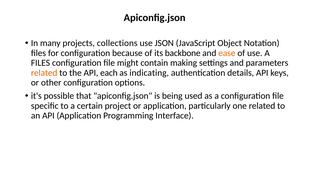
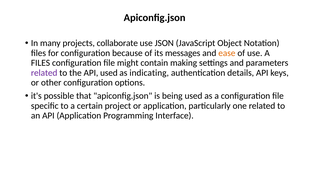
collections: collections -> collaborate (117, 43)
backbone: backbone -> messages (183, 53)
related colour: orange -> purple (44, 73)
API each: each -> used (109, 73)
